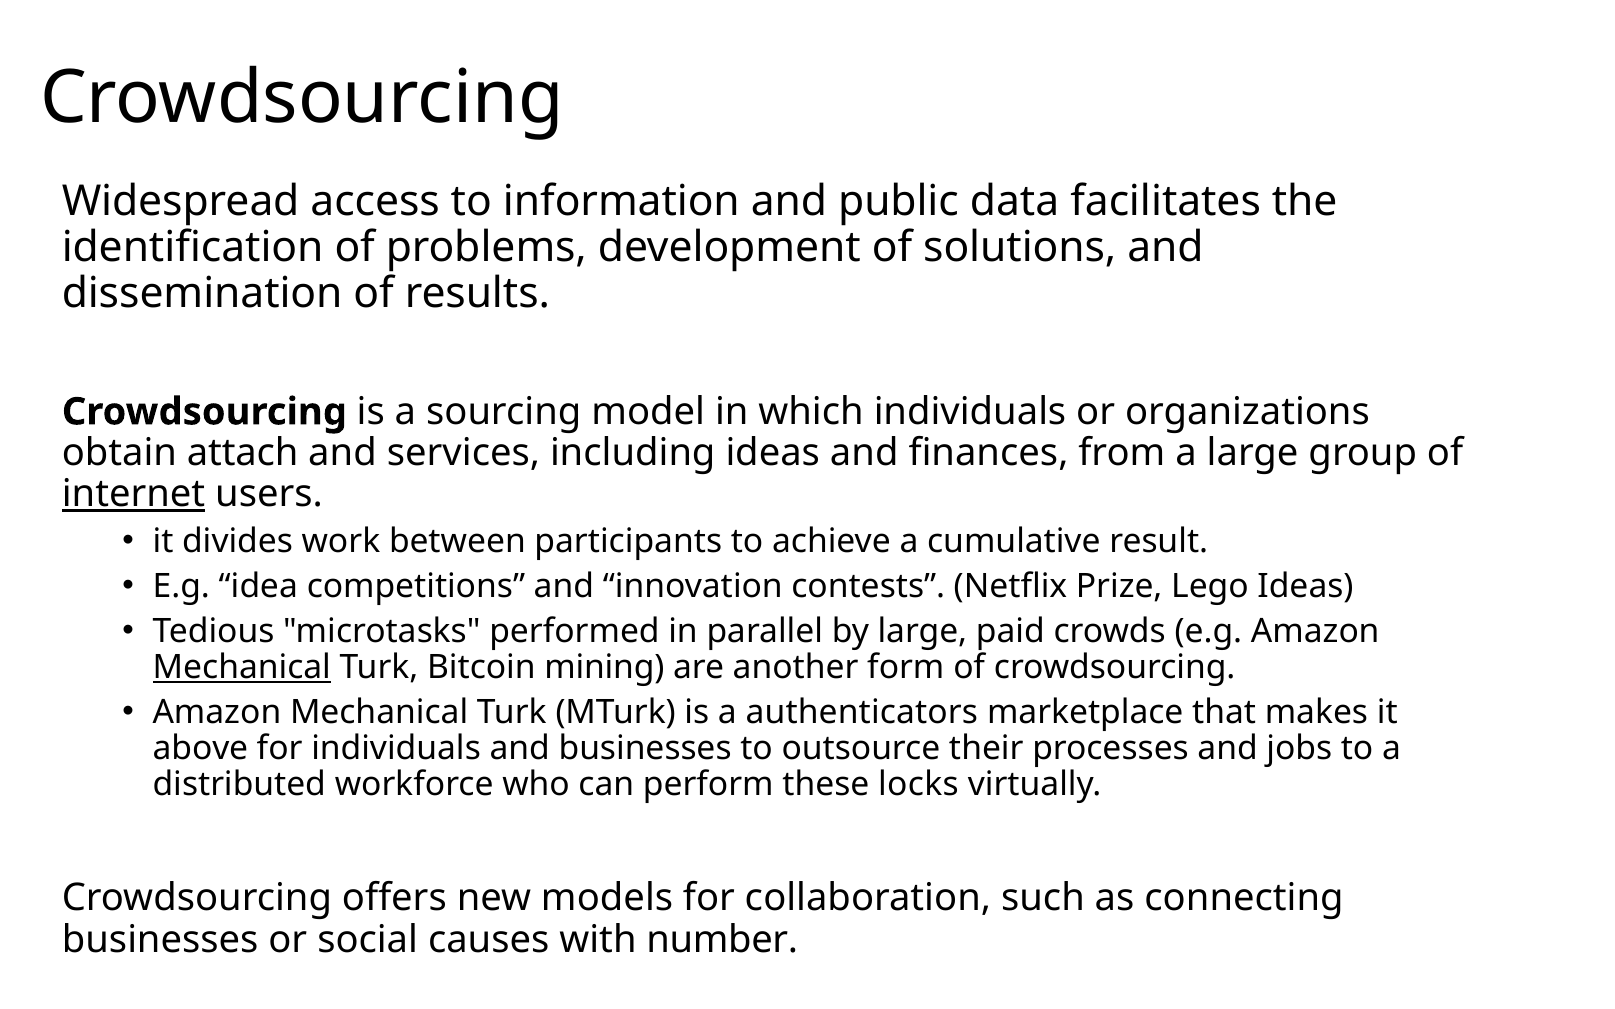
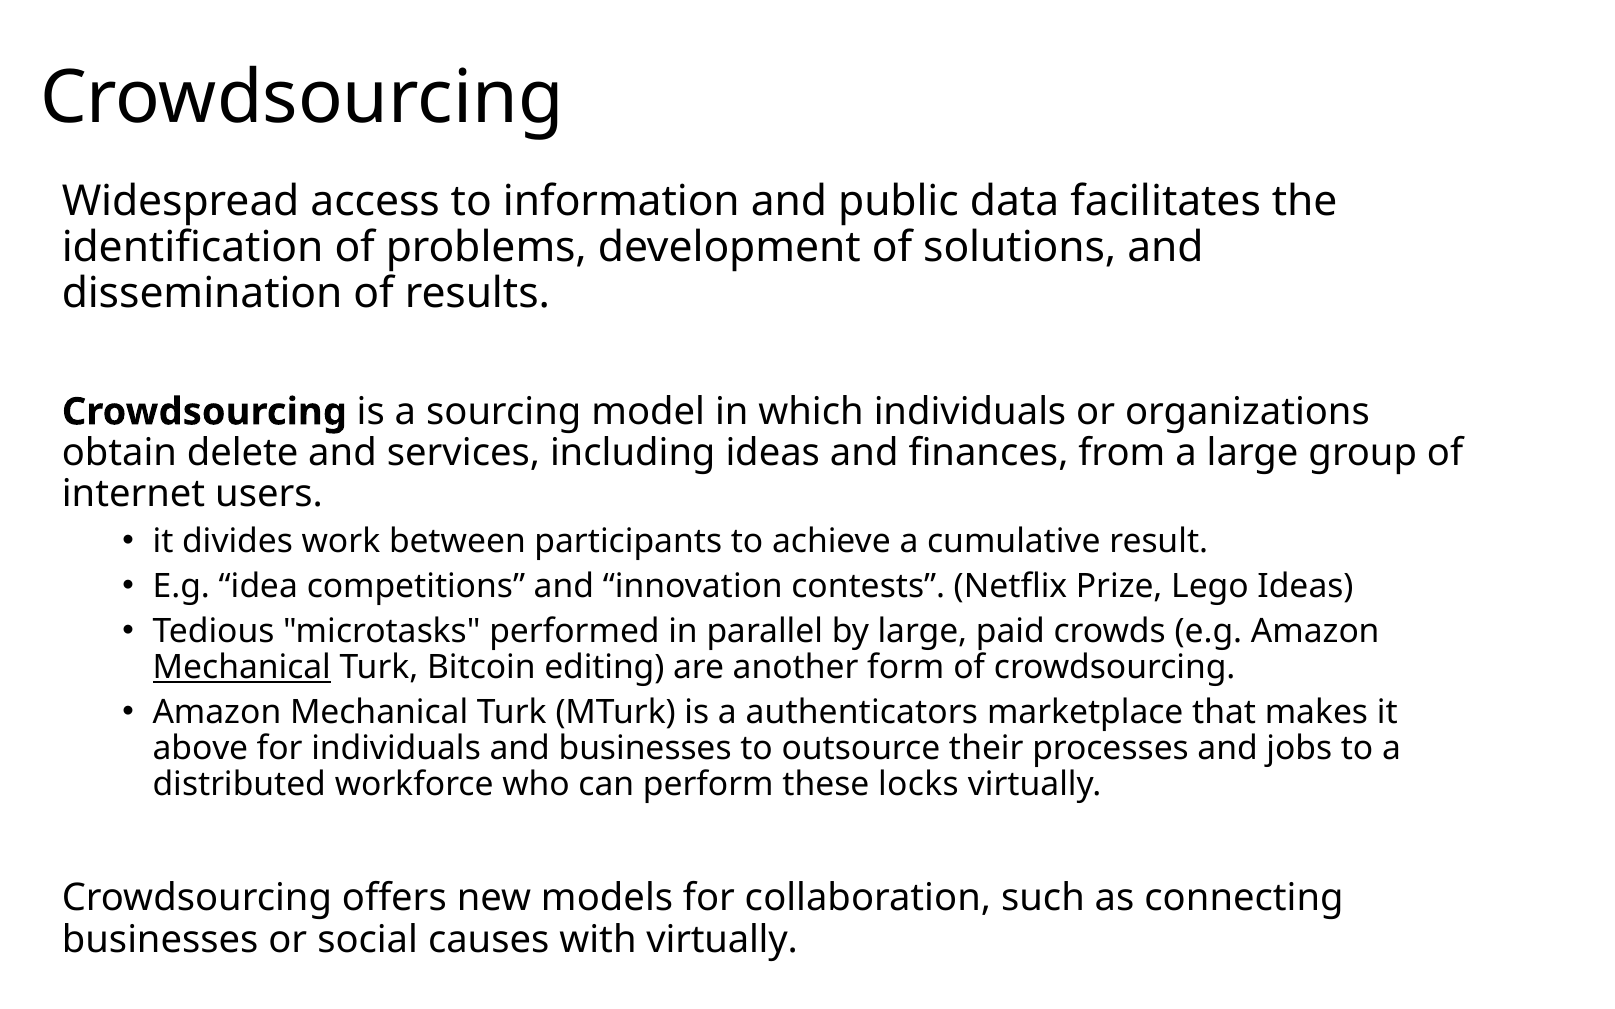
attach: attach -> delete (243, 453)
internet underline: present -> none (134, 494)
mining: mining -> editing (604, 668)
with number: number -> virtually (722, 940)
